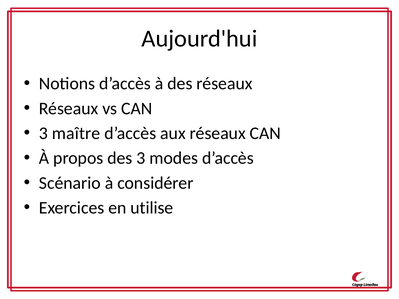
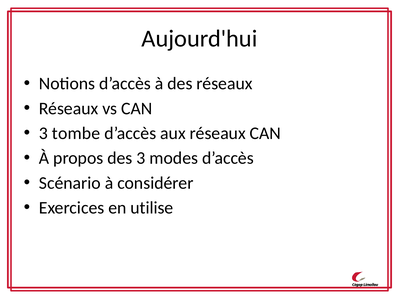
maître: maître -> tombe (76, 133)
